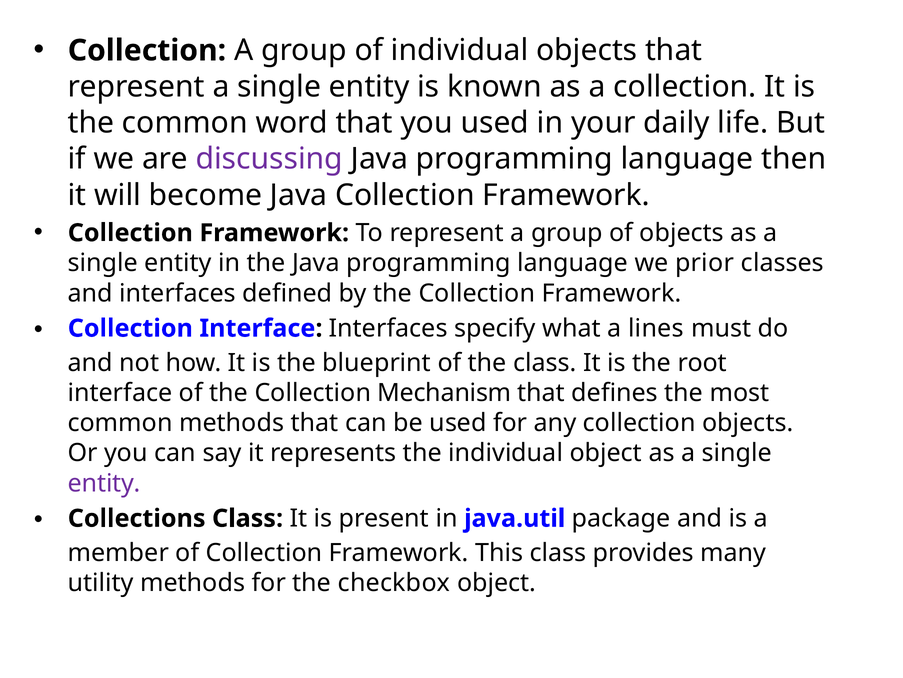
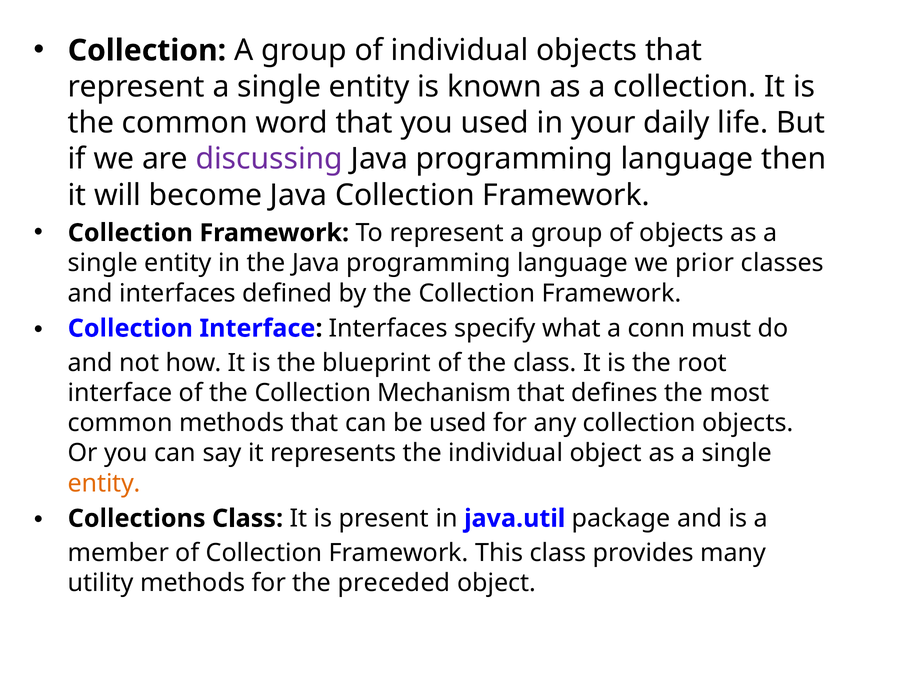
lines: lines -> conn (656, 328)
entity colour: purple -> orange (104, 483)
checkbox: checkbox -> preceded (394, 582)
